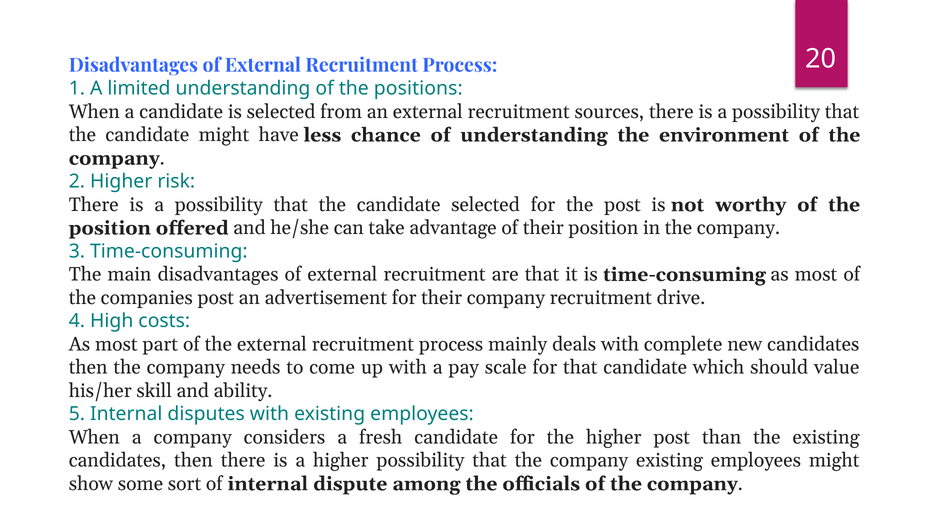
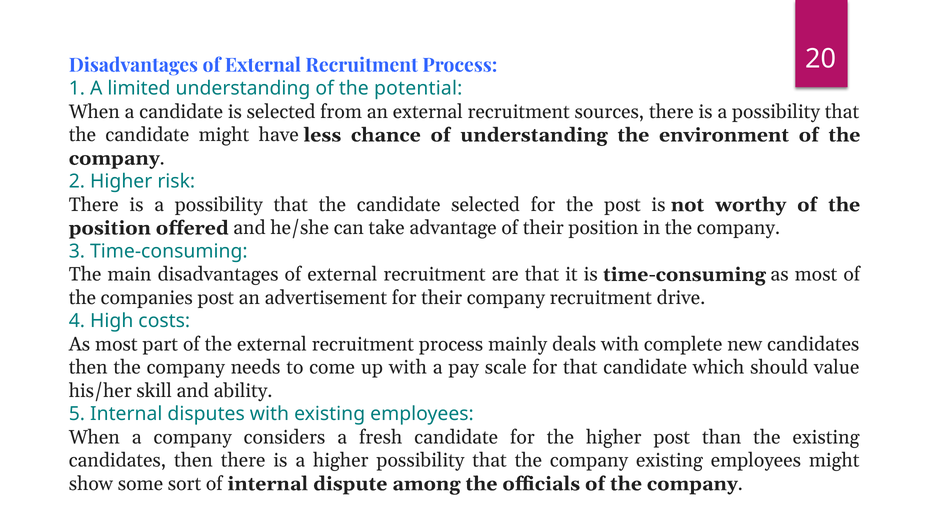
positions: positions -> potential (418, 88)
